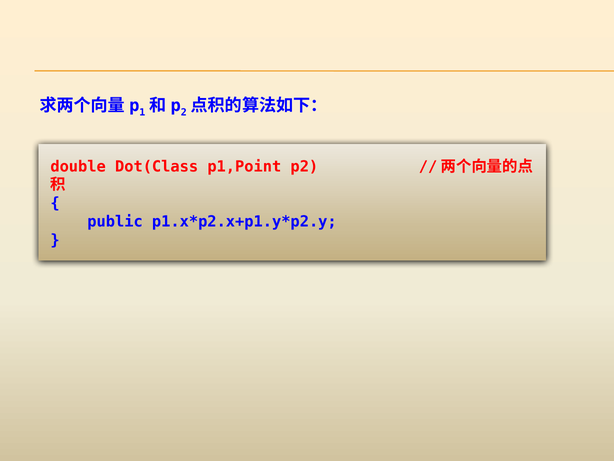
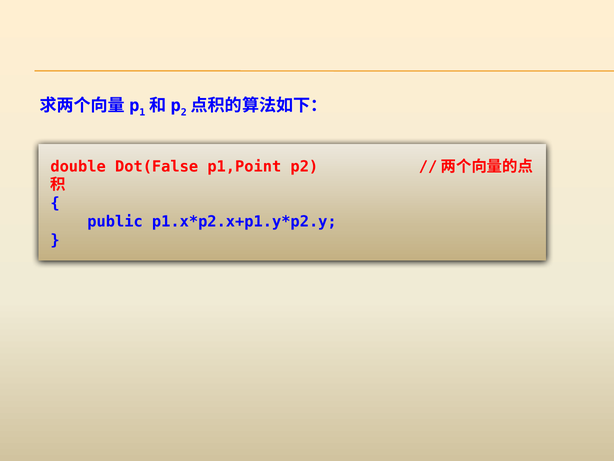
Dot(Class: Dot(Class -> Dot(False (157, 166)
